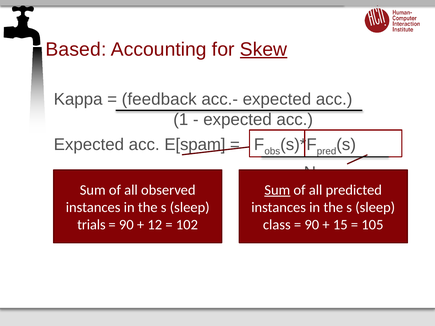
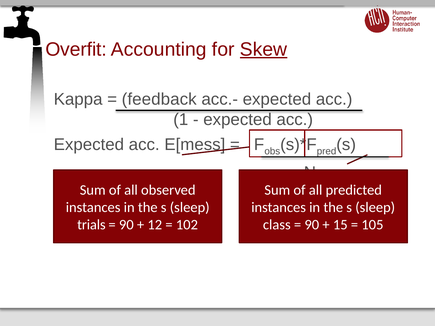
Based: Based -> Overfit (76, 49)
E[spam: E[spam -> E[mess (195, 145)
Sum underline: present -> none (277, 190)
